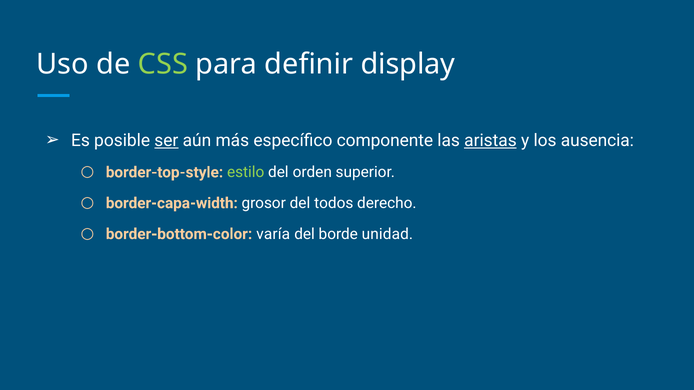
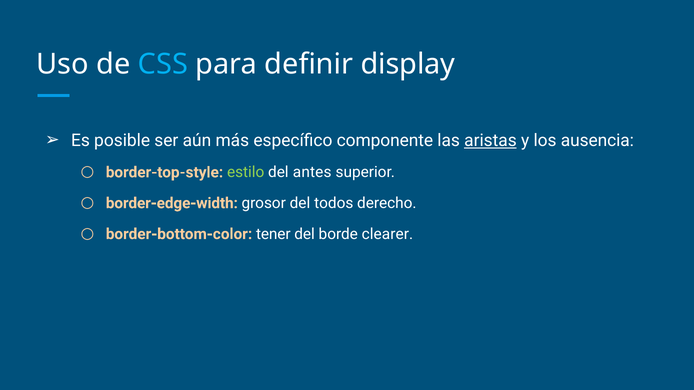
CSS colour: light green -> light blue (163, 65)
ser underline: present -> none (166, 141)
orden: orden -> antes (312, 172)
border-capa-width: border-capa-width -> border-edge-width (172, 203)
varía: varía -> tener (273, 234)
unidad: unidad -> clearer (387, 234)
